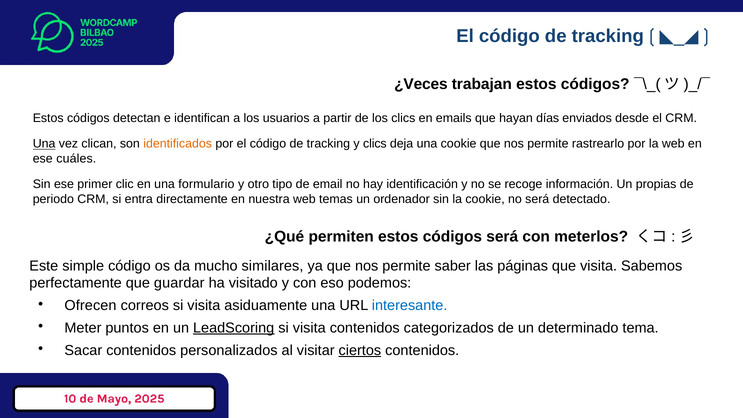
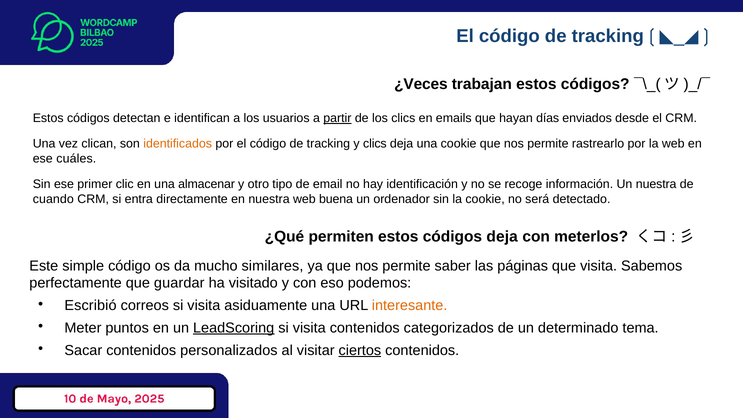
partir underline: none -> present (337, 118)
Una underline: present -> none (44, 144)
formulario: formulario -> almacenar (207, 184)
Un propias: propias -> nuestra (656, 184)
periodo: periodo -> cuando (53, 199)
temas: temas -> buena (336, 199)
códigos será: será -> deja (502, 236)
Ofrecen: Ofrecen -> Escribió (91, 306)
interesante colour: blue -> orange (410, 306)
